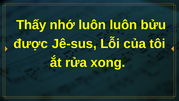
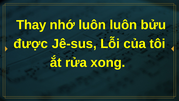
Thấy: Thấy -> Thay (31, 25)
